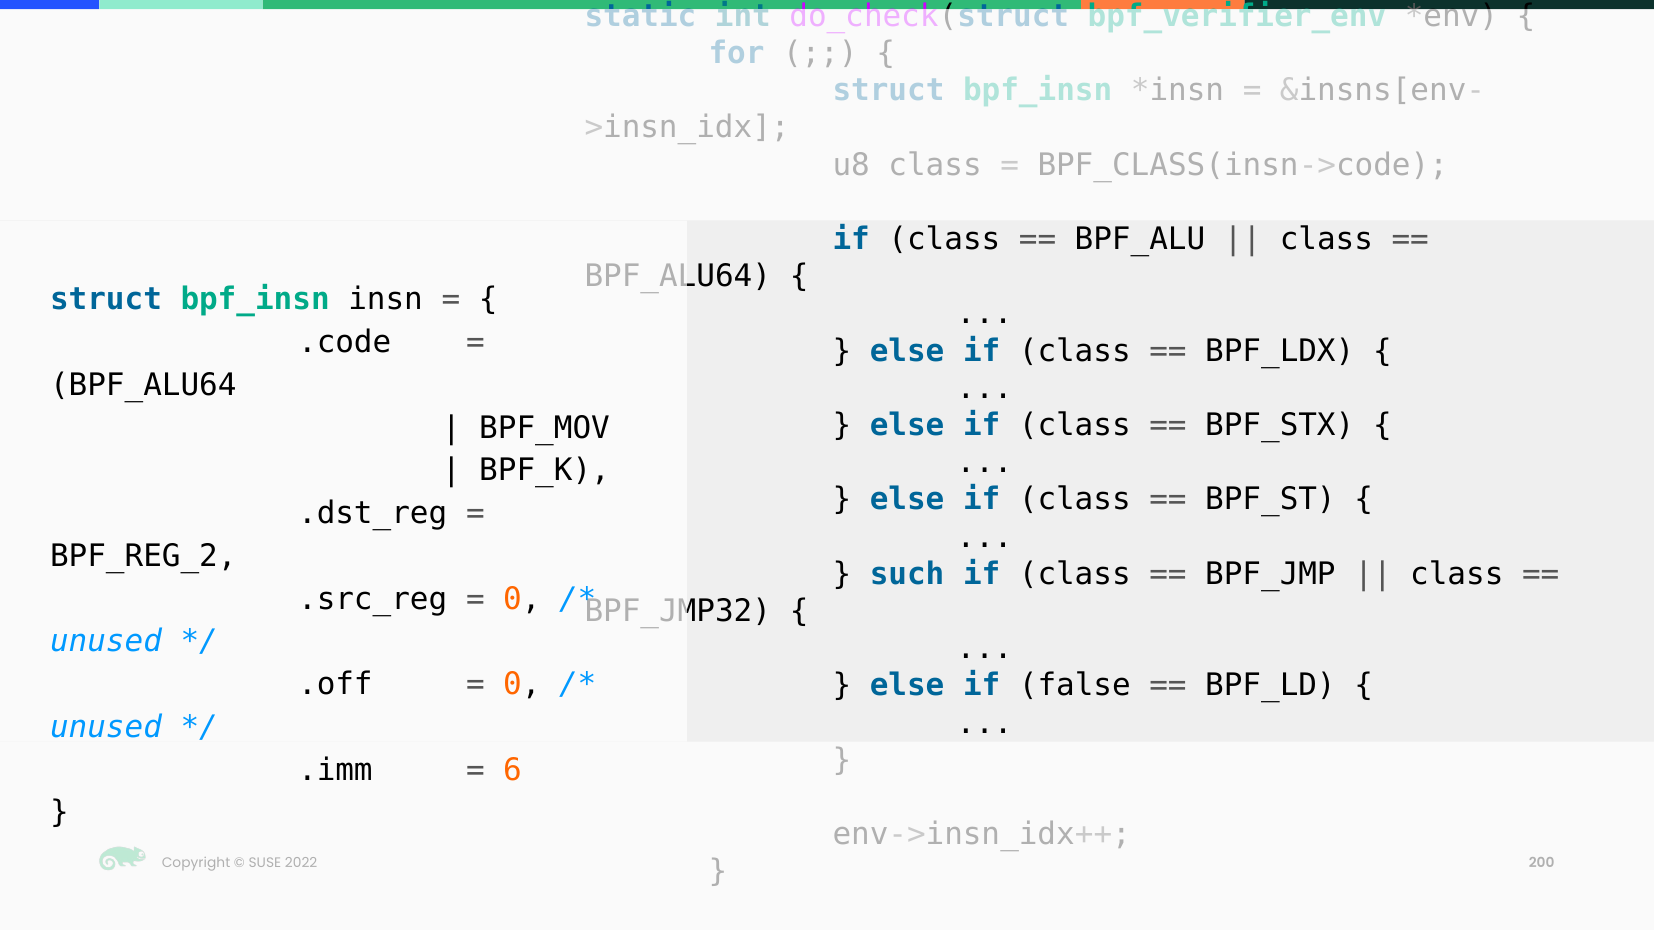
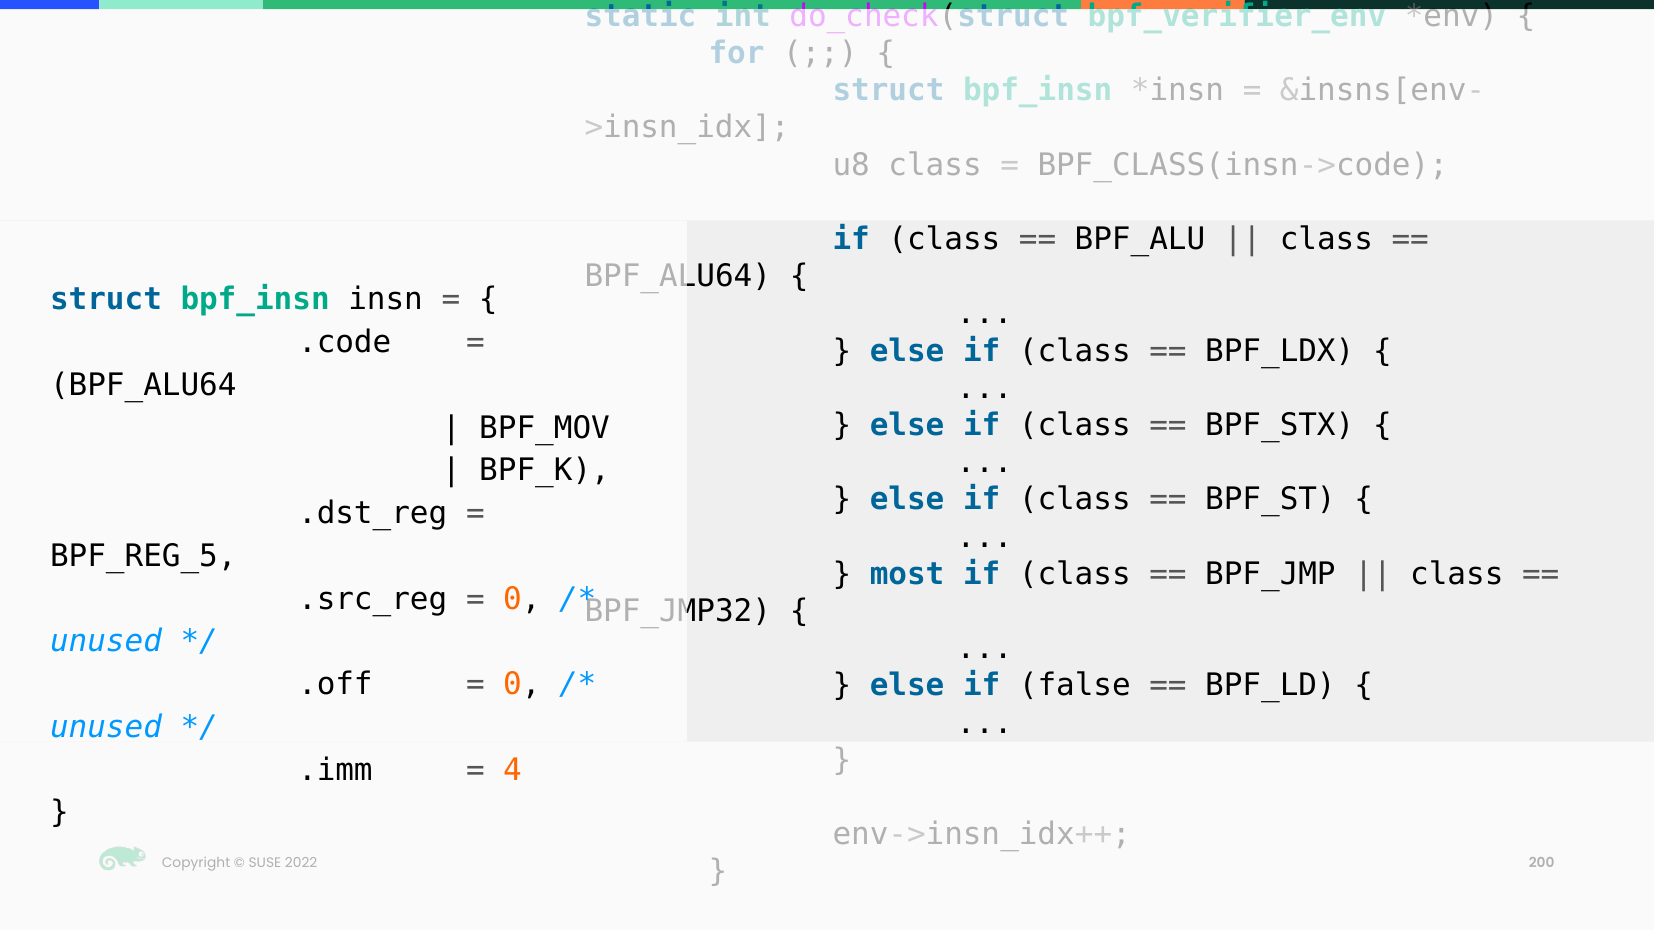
BPF_REG_2: BPF_REG_2 -> BPF_REG_5 (143, 556)
such: such -> most (907, 574)
6: 6 -> 4 (513, 770)
